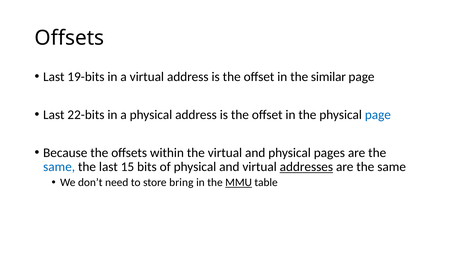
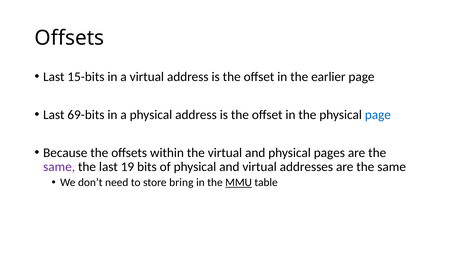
19-bits: 19-bits -> 15-bits (86, 77)
similar: similar -> earlier (328, 77)
22-bits: 22-bits -> 69-bits (86, 115)
same colour: blue -> purple (59, 167)
15: 15 -> 19 (127, 167)
addresses underline: present -> none (306, 167)
